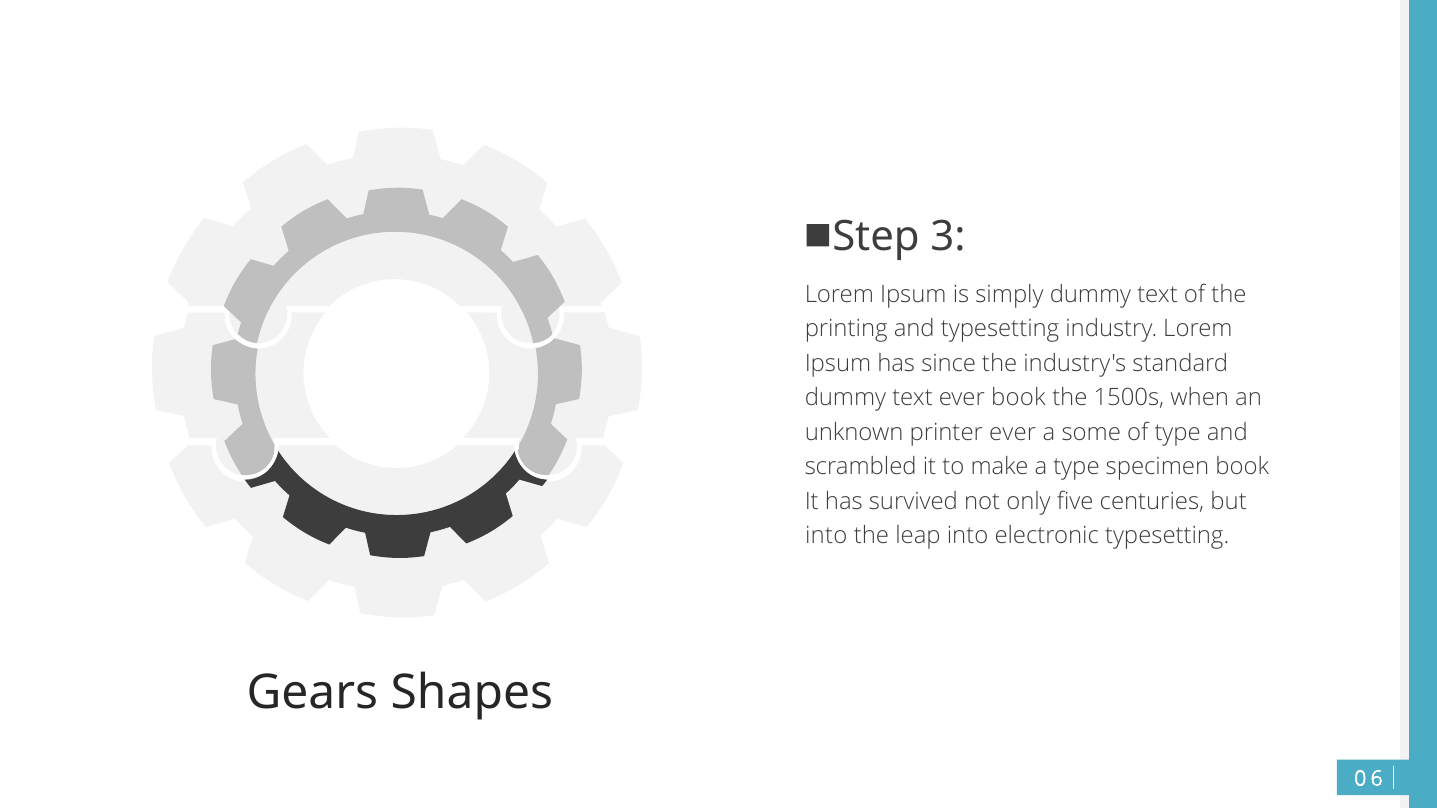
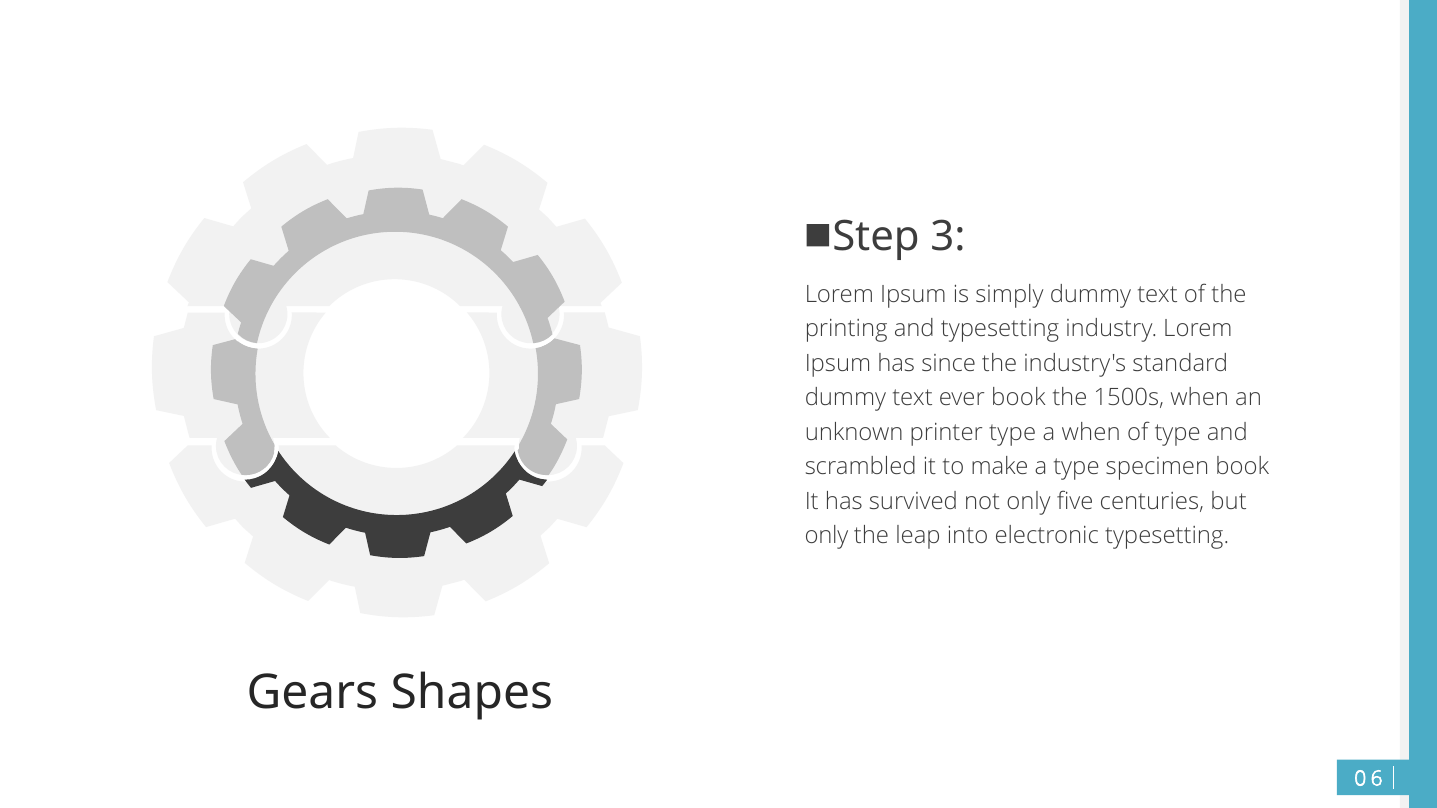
printer ever: ever -> type (1013, 432)
a some: some -> when (1091, 432)
into: into -> only (826, 536)
